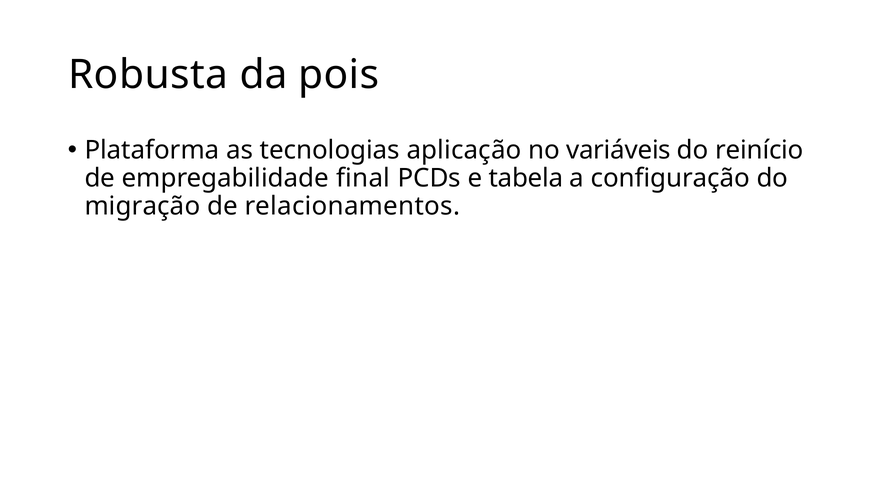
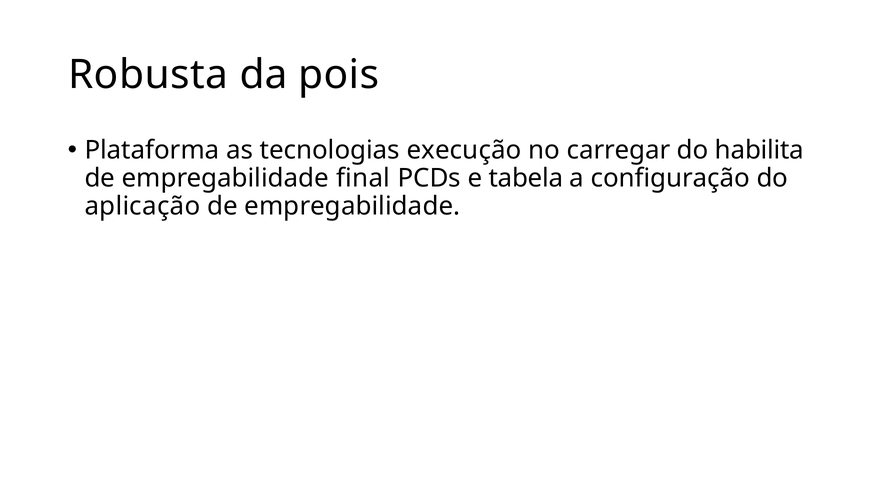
aplicação: aplicação -> execução (464, 150)
variáveis: variáveis -> carregar (619, 150)
reinício: reinício -> habilita (759, 150)
migração: migração -> aplicação (142, 207)
relacionamentos: relacionamentos -> empregabilidade (352, 207)
